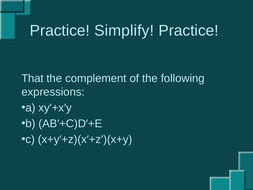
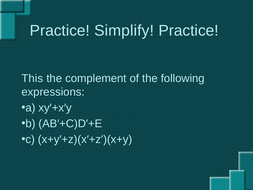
That: That -> This (32, 78)
